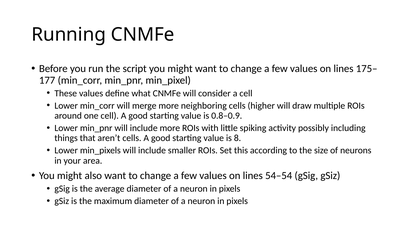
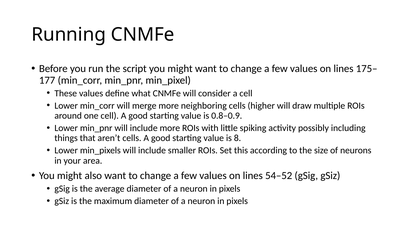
54–54: 54–54 -> 54–52 (279, 176)
